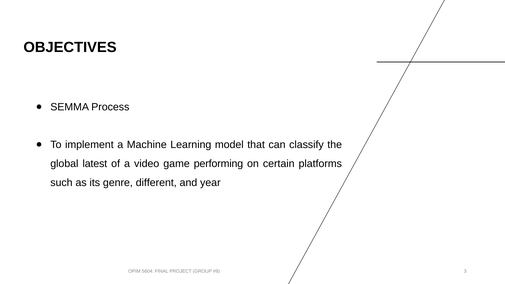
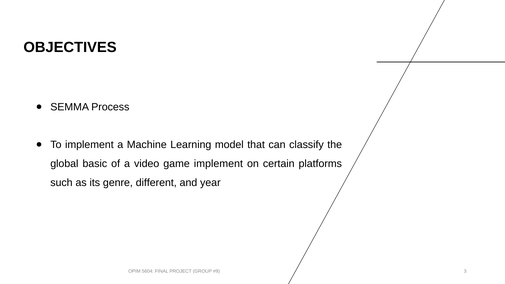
latest: latest -> basic (95, 164)
game performing: performing -> implement (218, 164)
